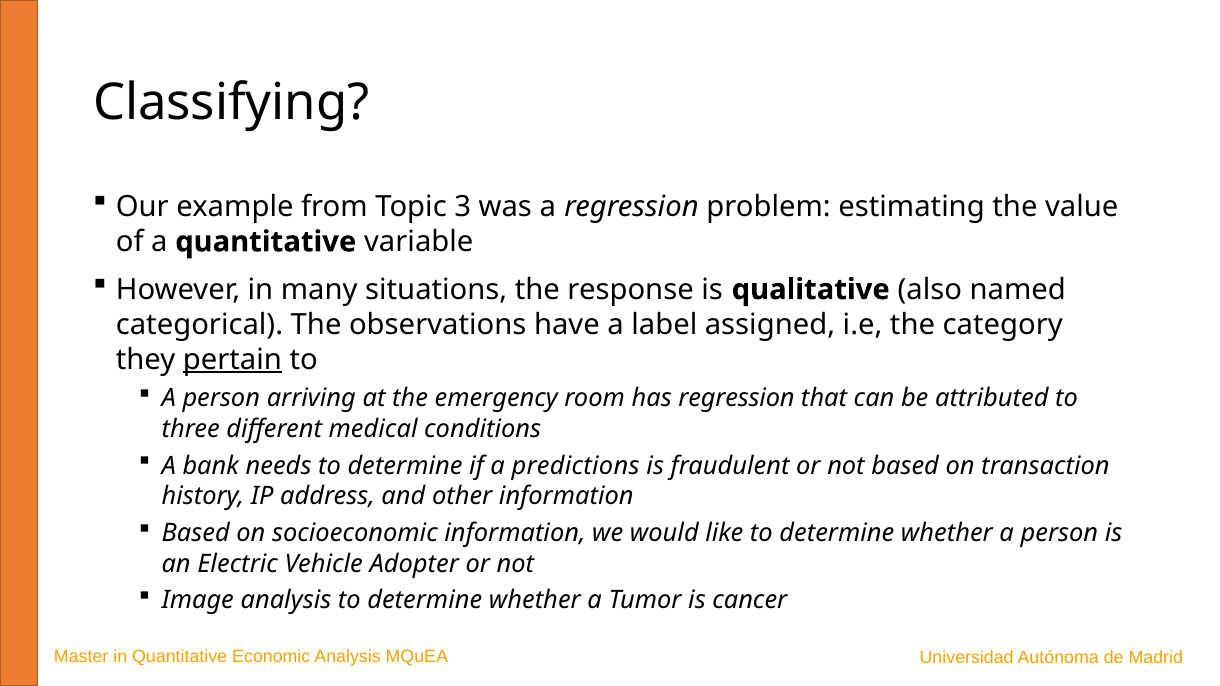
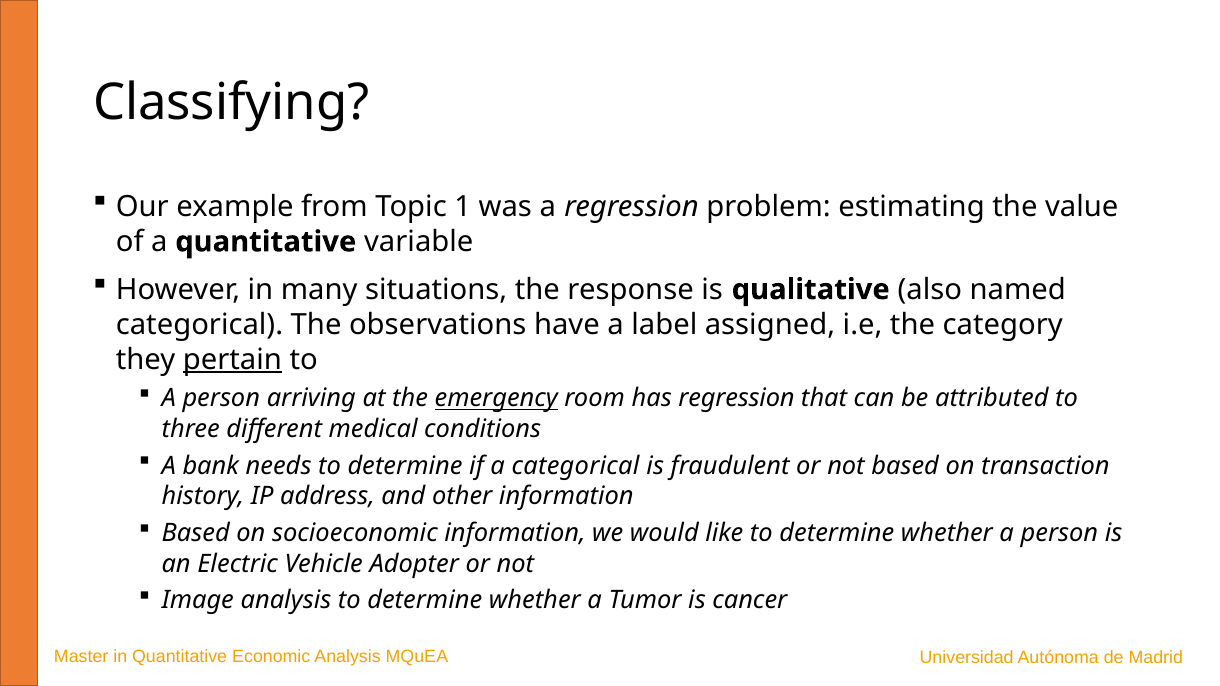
3: 3 -> 1 (463, 207)
emergency underline: none -> present (496, 399)
a predictions: predictions -> categorical (576, 466)
